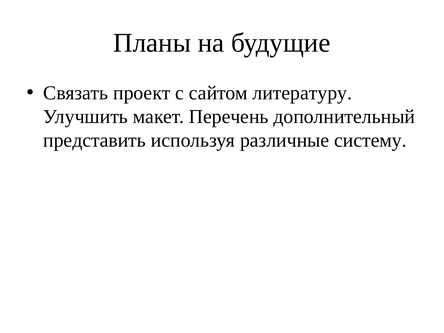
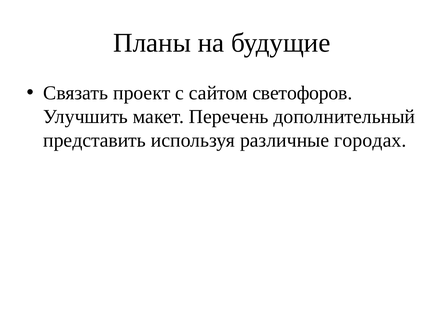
литературу: литературу -> светофоров (302, 93)
систему: систему -> городах (370, 140)
